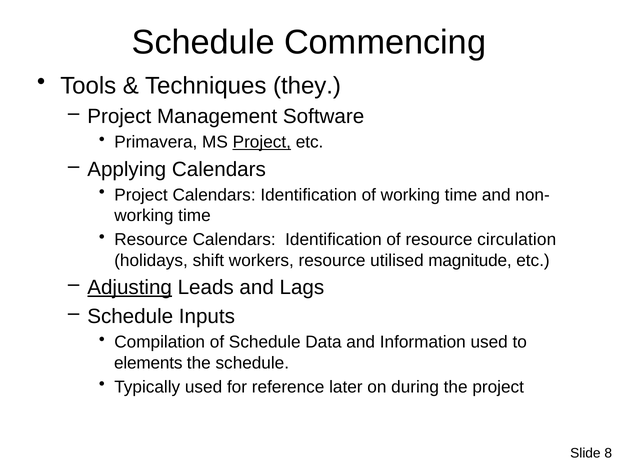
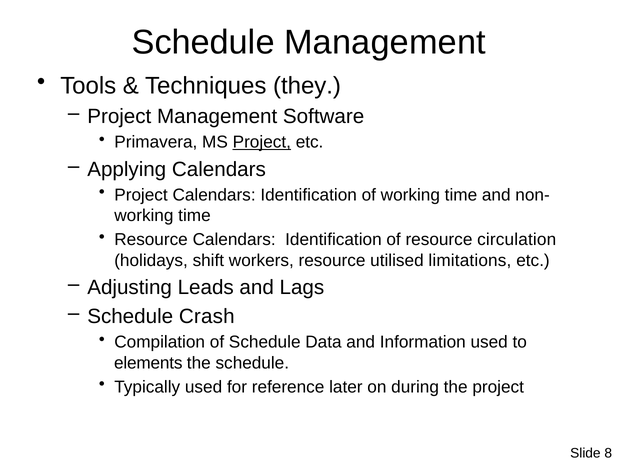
Schedule Commencing: Commencing -> Management (385, 42)
magnitude: magnitude -> limitations (470, 260)
Adjusting underline: present -> none (130, 287)
Inputs: Inputs -> Crash (207, 316)
